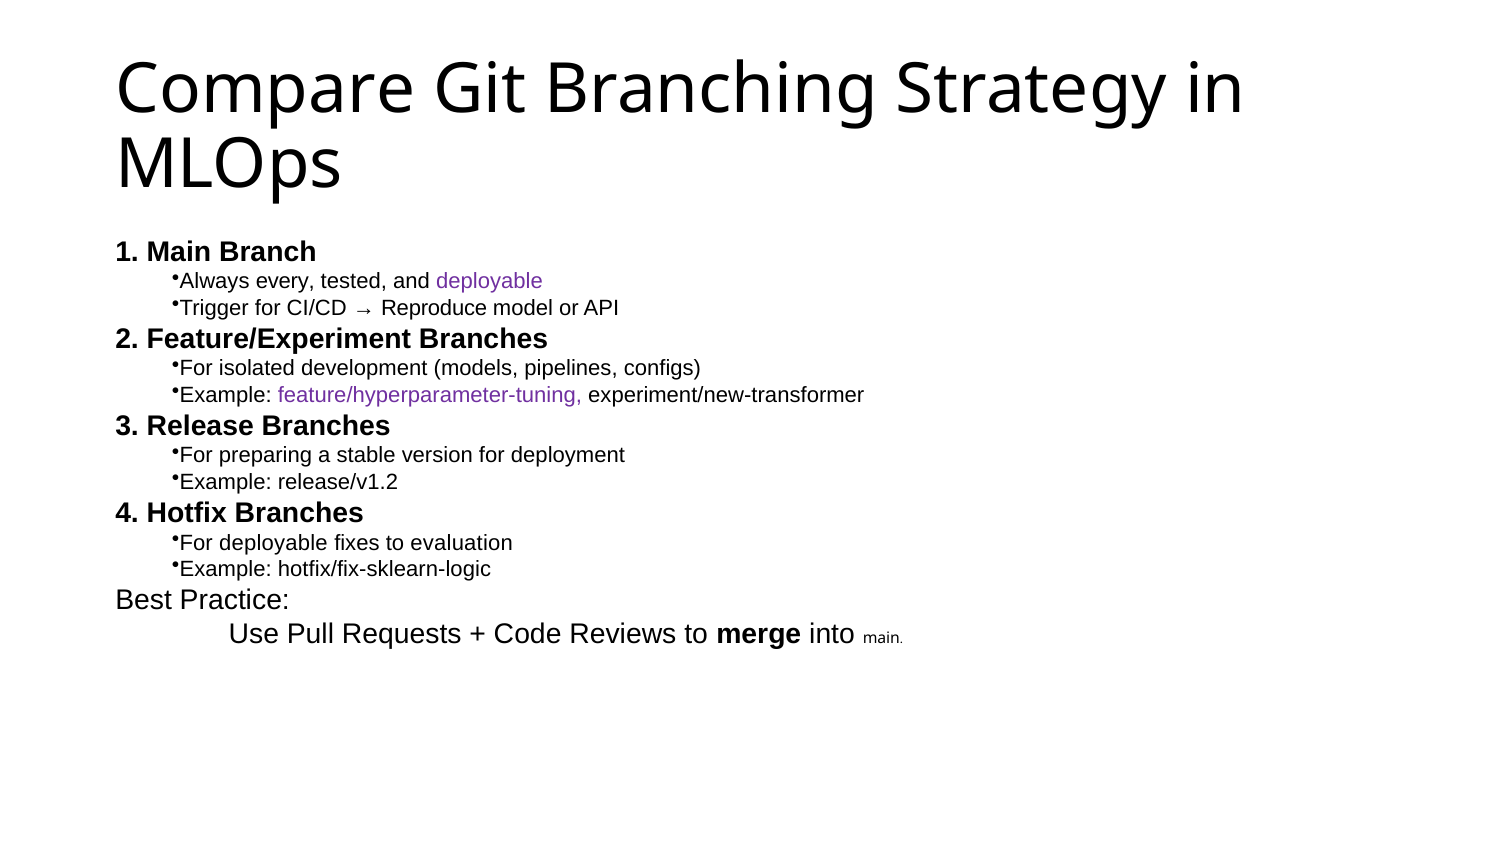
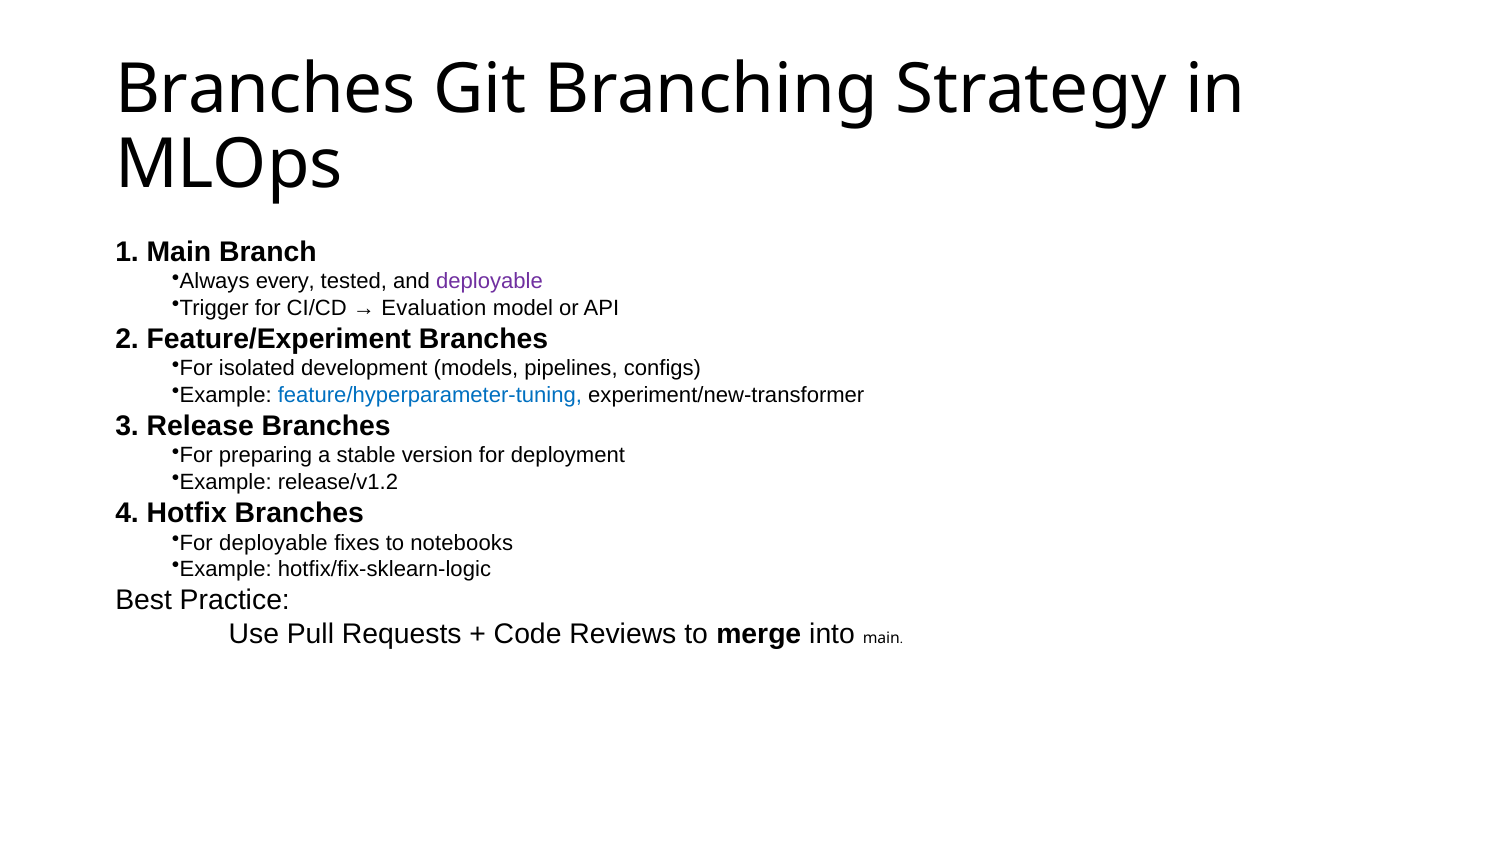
Compare: Compare -> Branches (266, 90)
Reproduce: Reproduce -> Evaluation (434, 308)
feature/hyperparameter-tuning colour: purple -> blue (430, 395)
evaluation: evaluation -> notebooks (462, 542)
